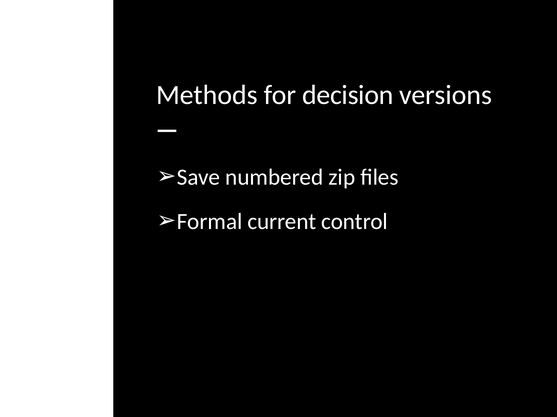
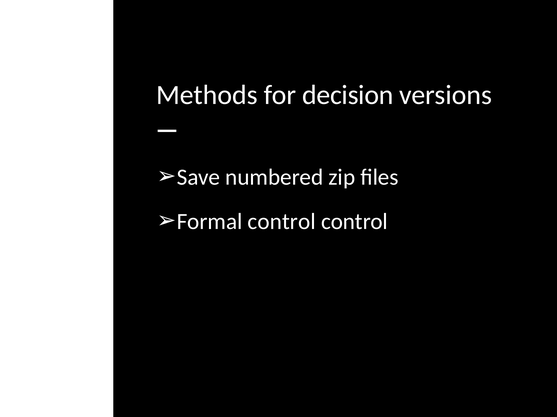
Formal current: current -> control (282, 222)
